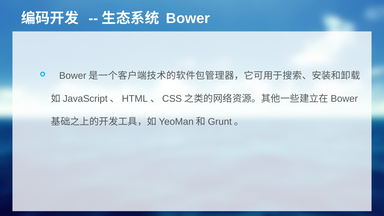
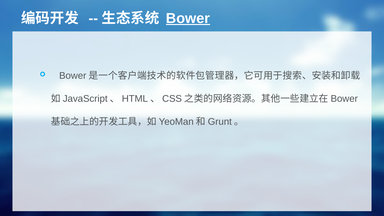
Bower underline: none -> present (188, 18)
